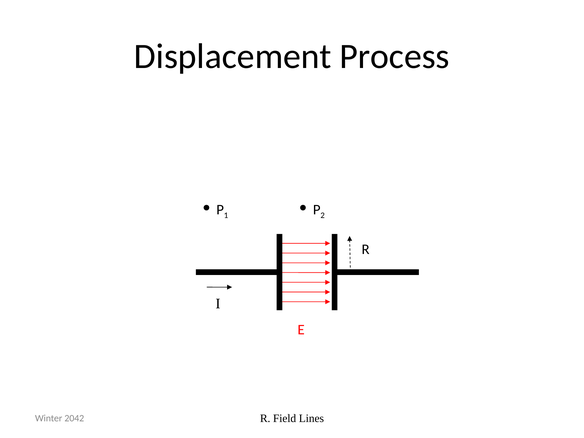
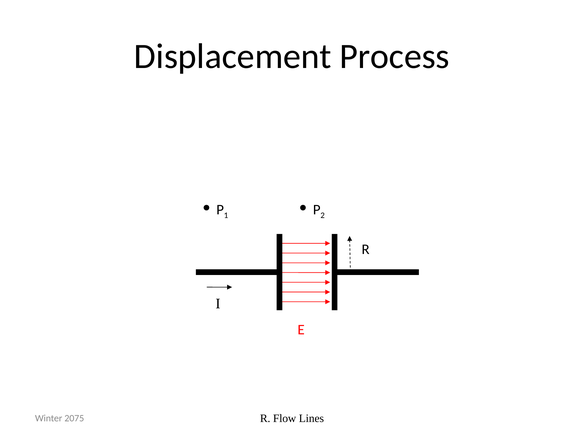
Field: Field -> Flow (285, 418)
2042: 2042 -> 2075 (74, 418)
